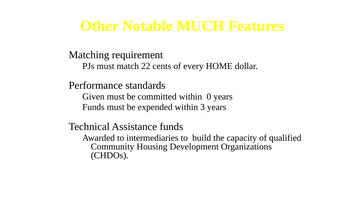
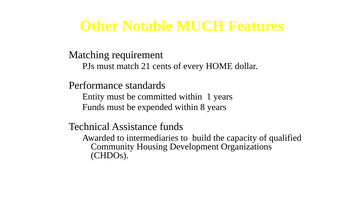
22: 22 -> 21 (146, 66)
Given: Given -> Entity (93, 97)
0: 0 -> 1 (209, 97)
3: 3 -> 8 (203, 108)
